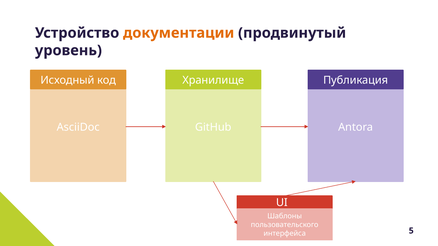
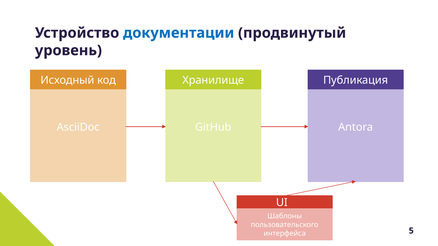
документации colour: orange -> blue (179, 33)
